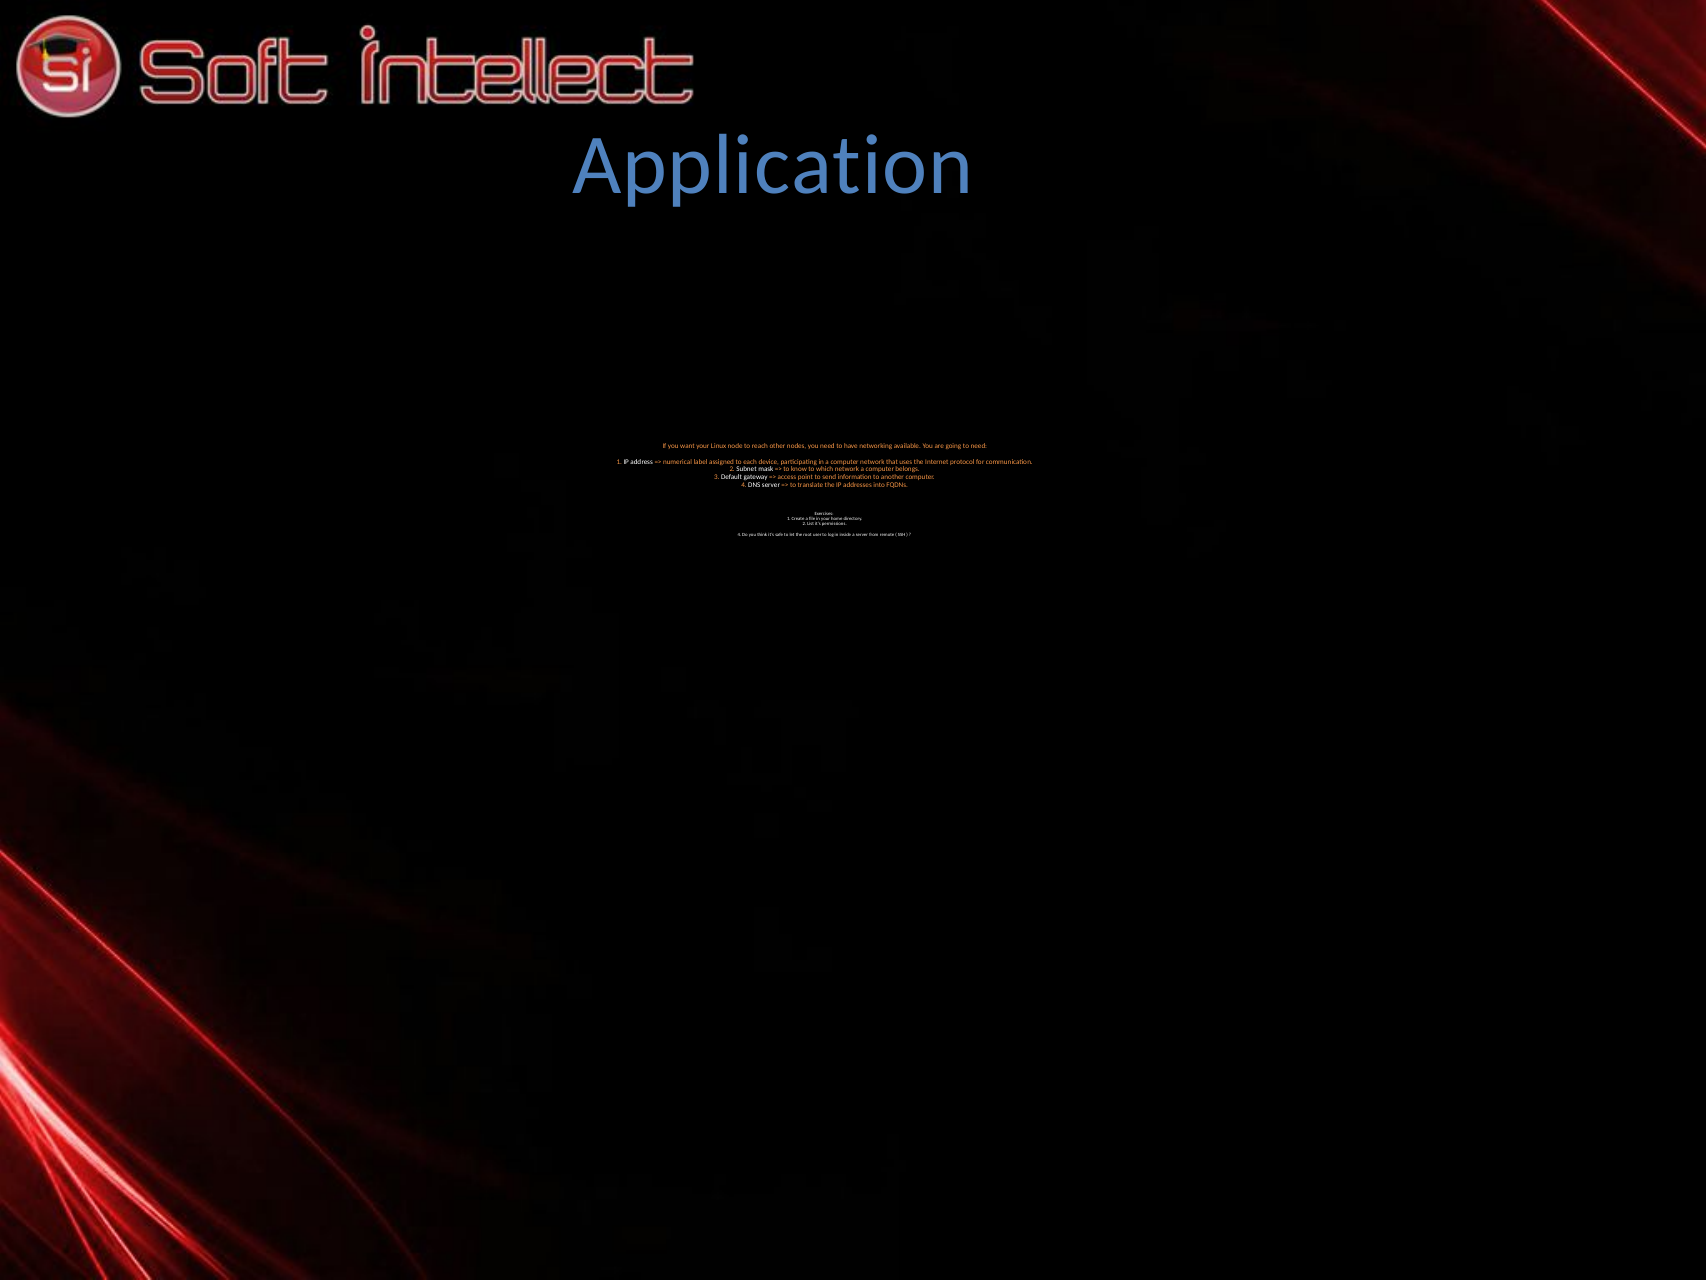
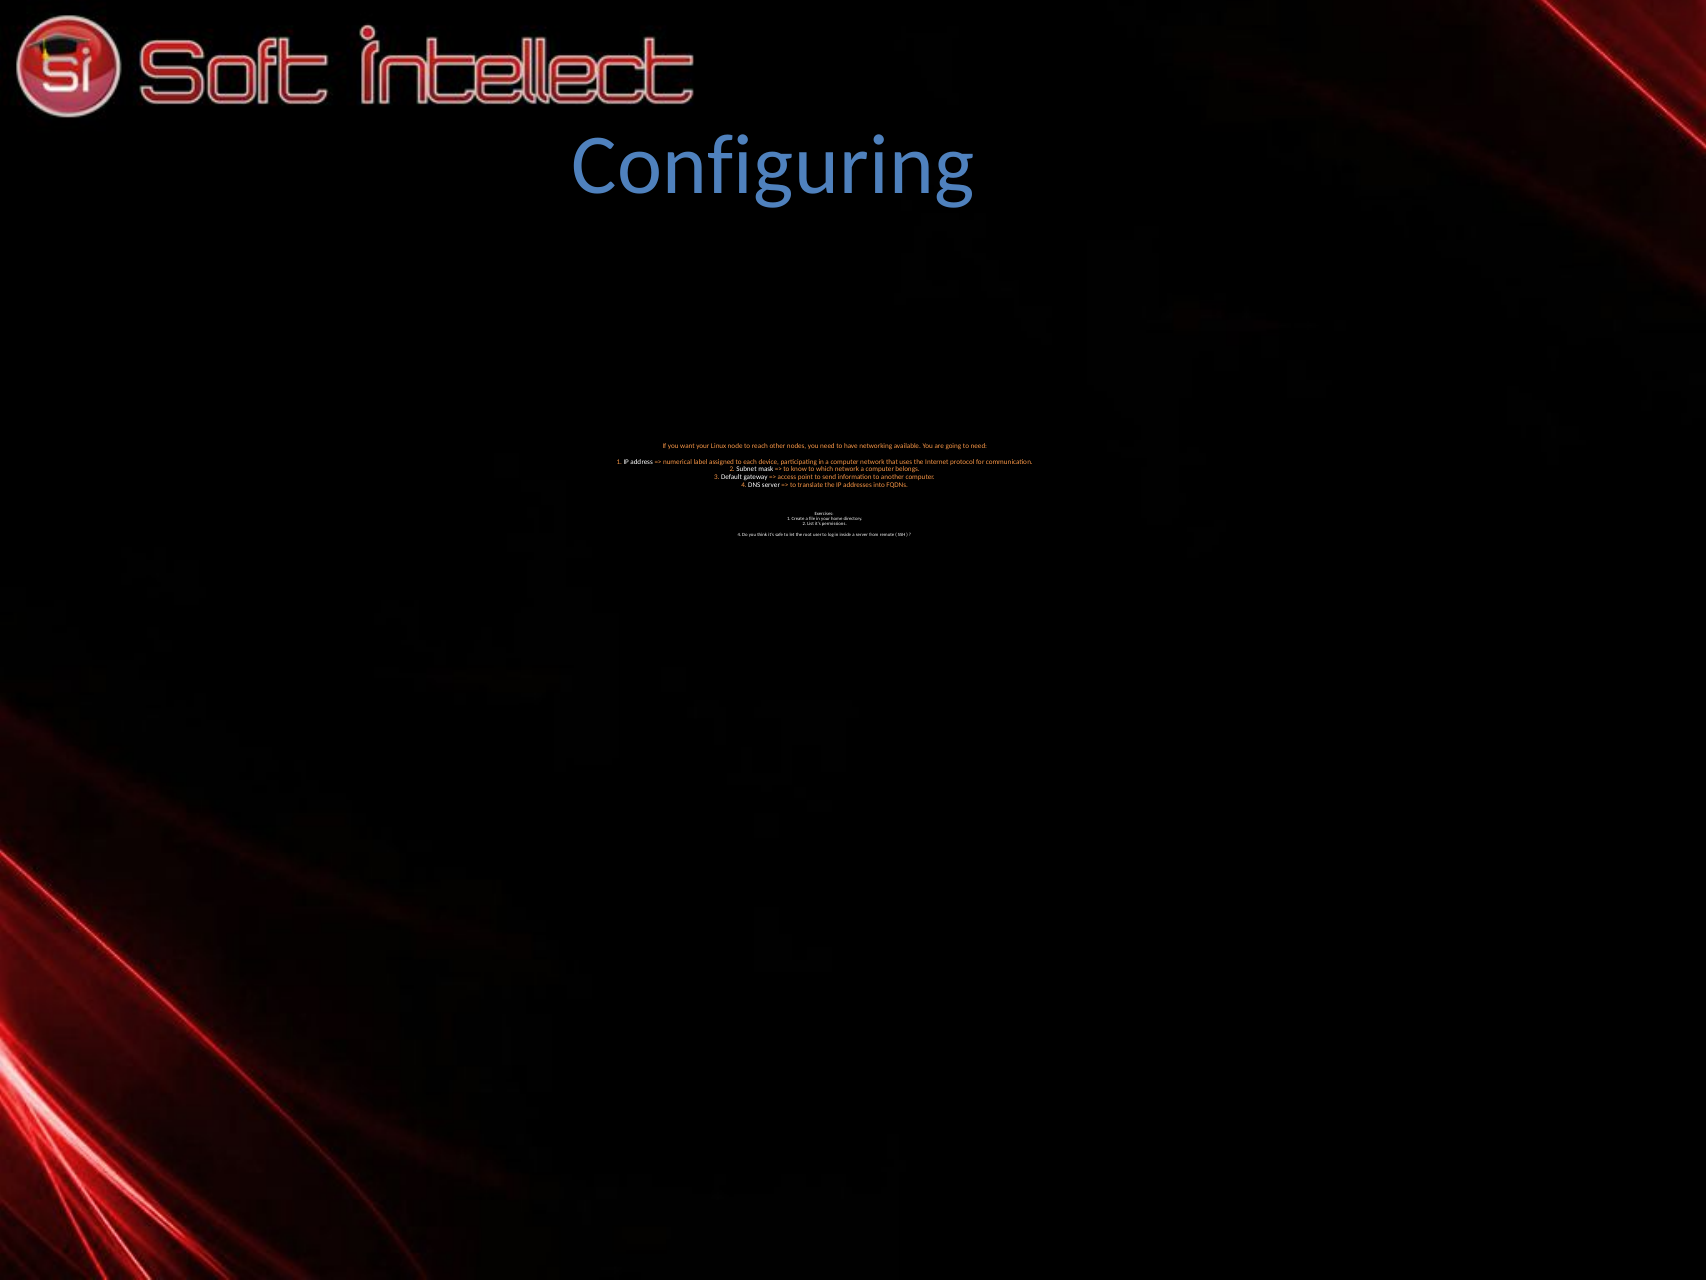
Application: Application -> Configuring (773, 165)
